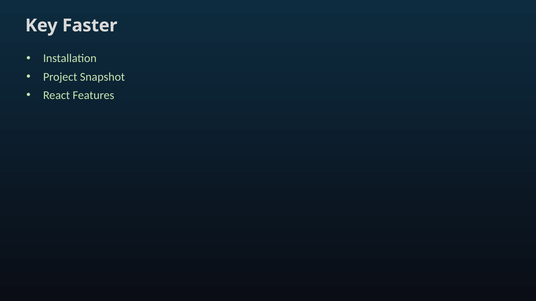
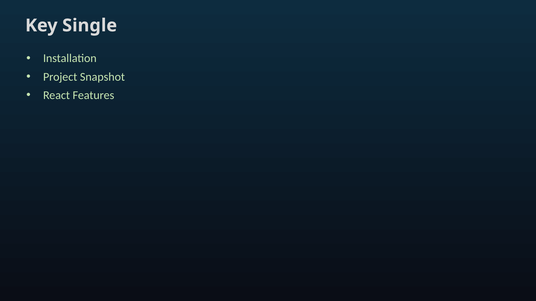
Faster: Faster -> Single (90, 26)
